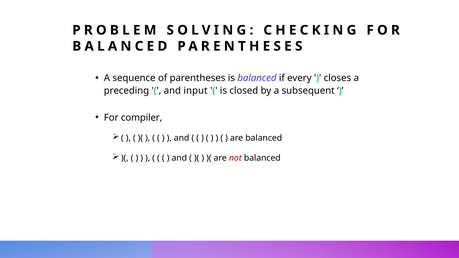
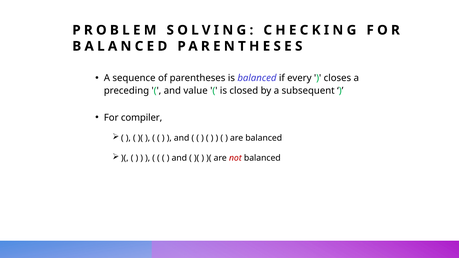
input: input -> value (196, 91)
